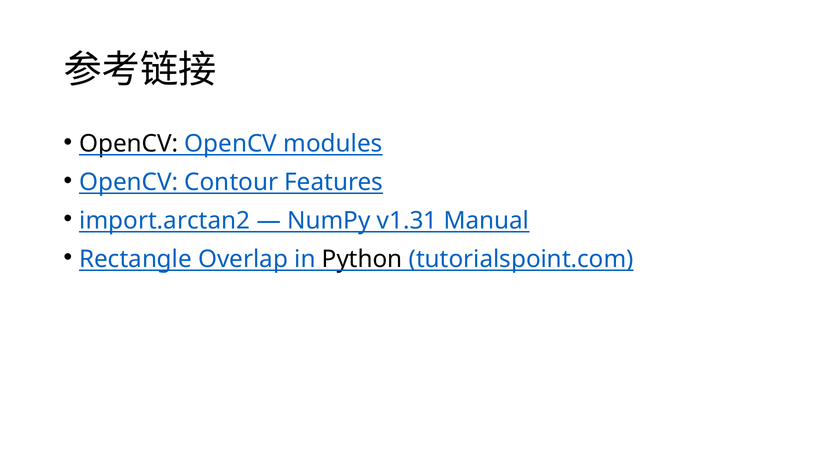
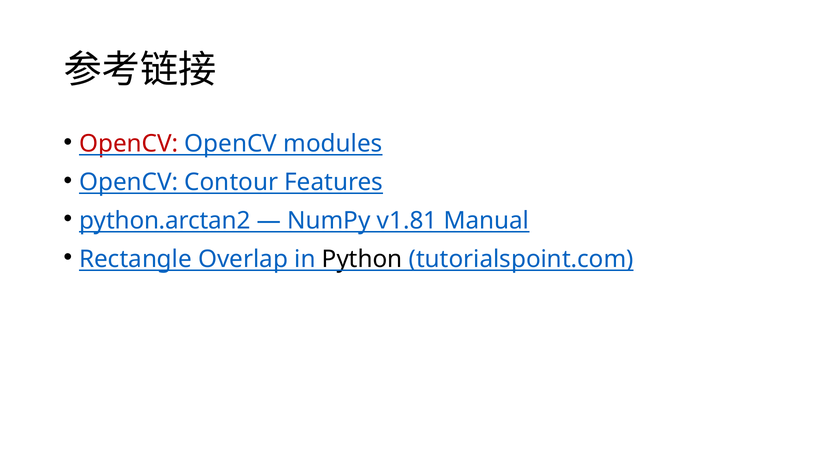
OpenCV colour: black -> red (129, 144)
import.arctan2: import.arctan2 -> python.arctan2 (165, 221)
v1.31: v1.31 -> v1.81 (407, 221)
